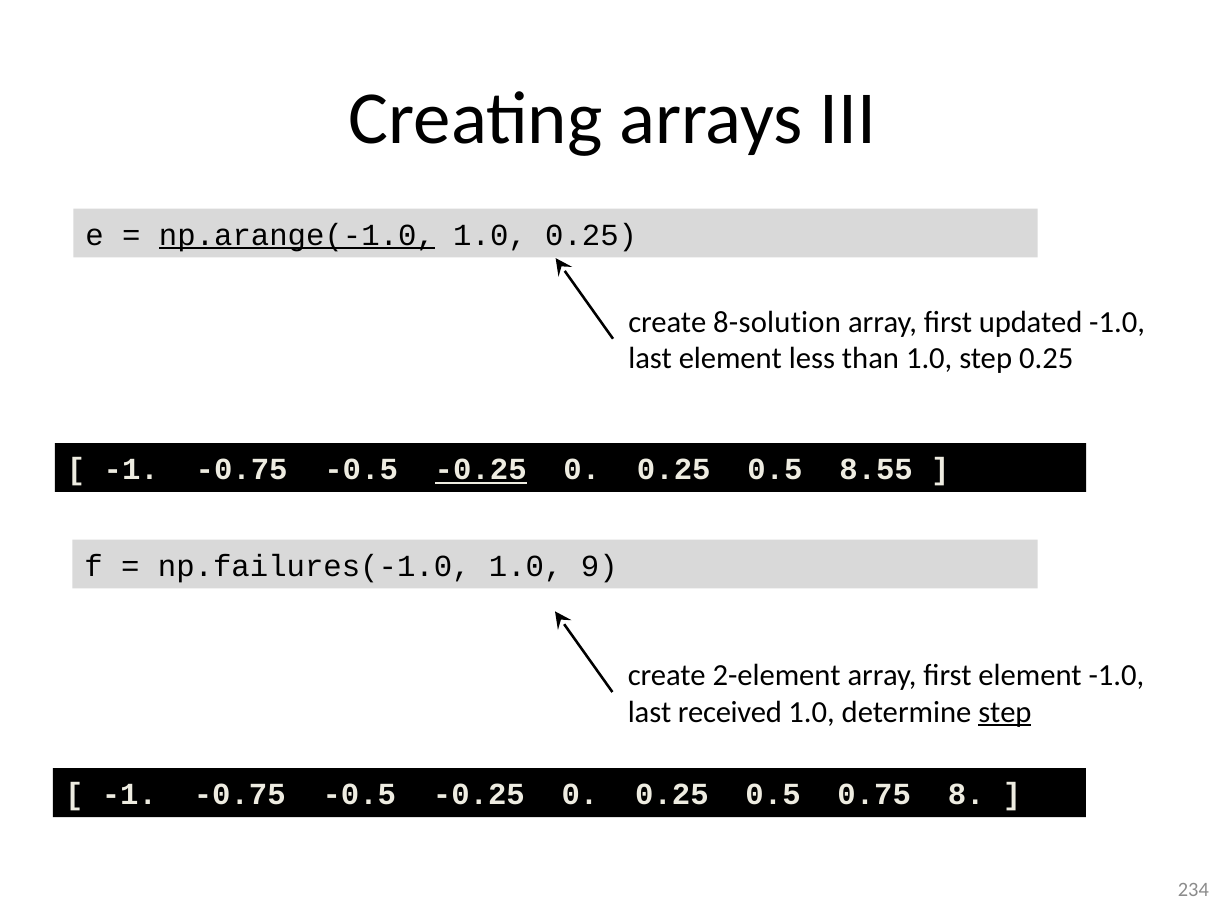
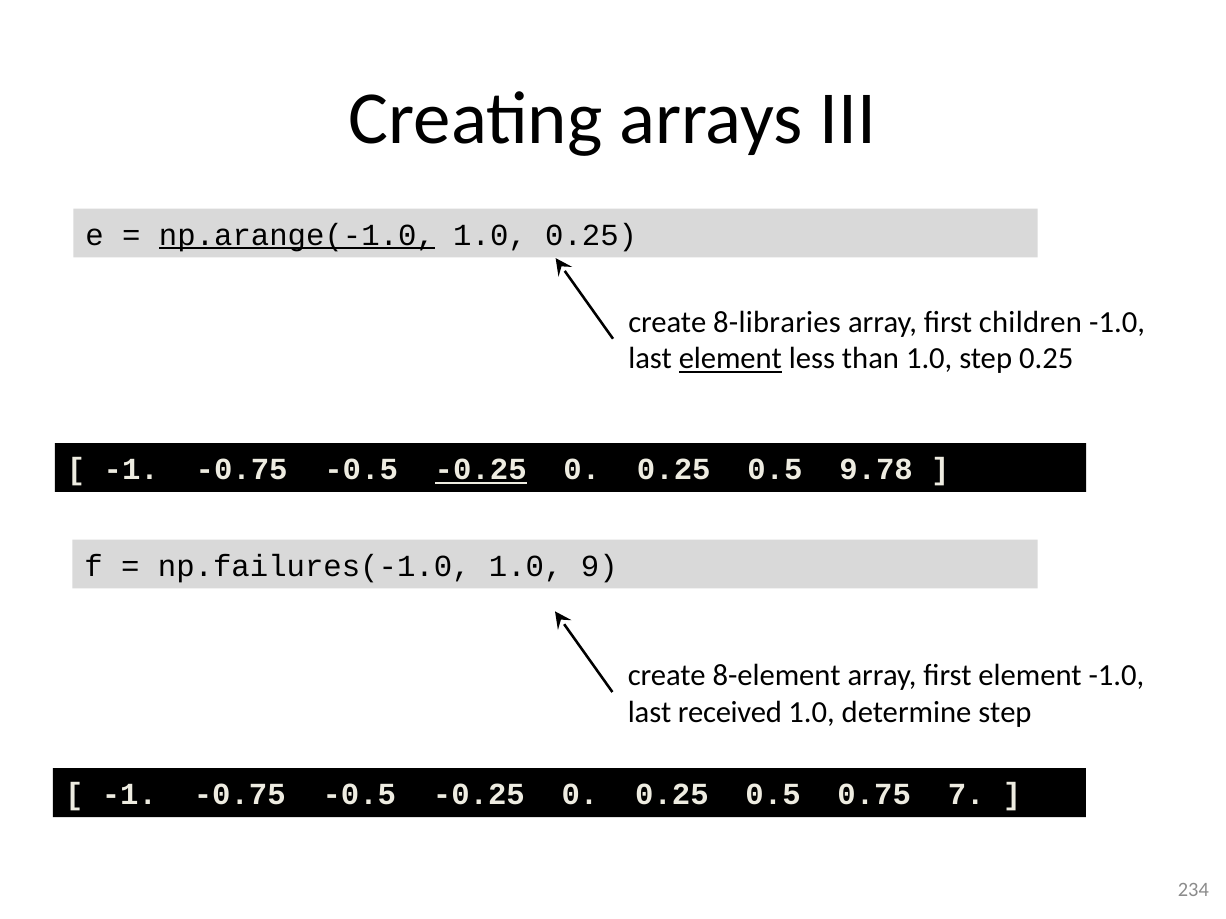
8-solution: 8-solution -> 8-libraries (777, 322)
updated: updated -> children (1030, 322)
element underline: none -> present (730, 359)
8.55: 8.55 -> 9.78 (876, 470)
2-element: 2-element -> 8-element (777, 676)
step underline: present -> none (1005, 712)
8: 8 -> 7 (966, 795)
